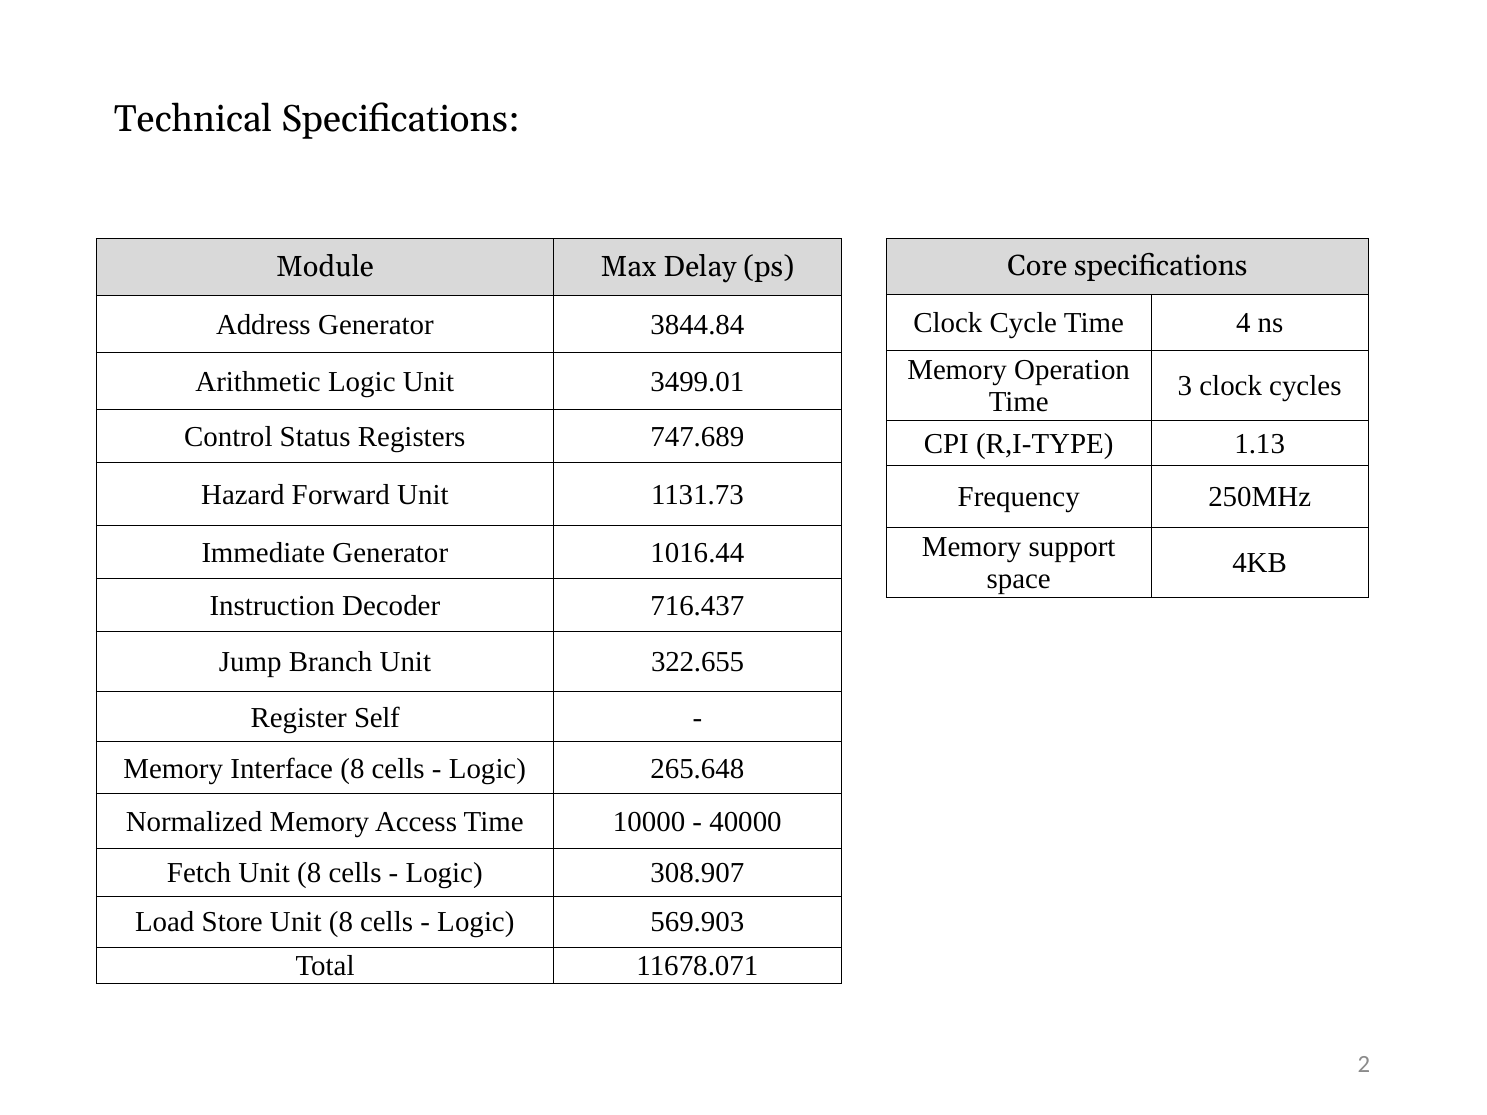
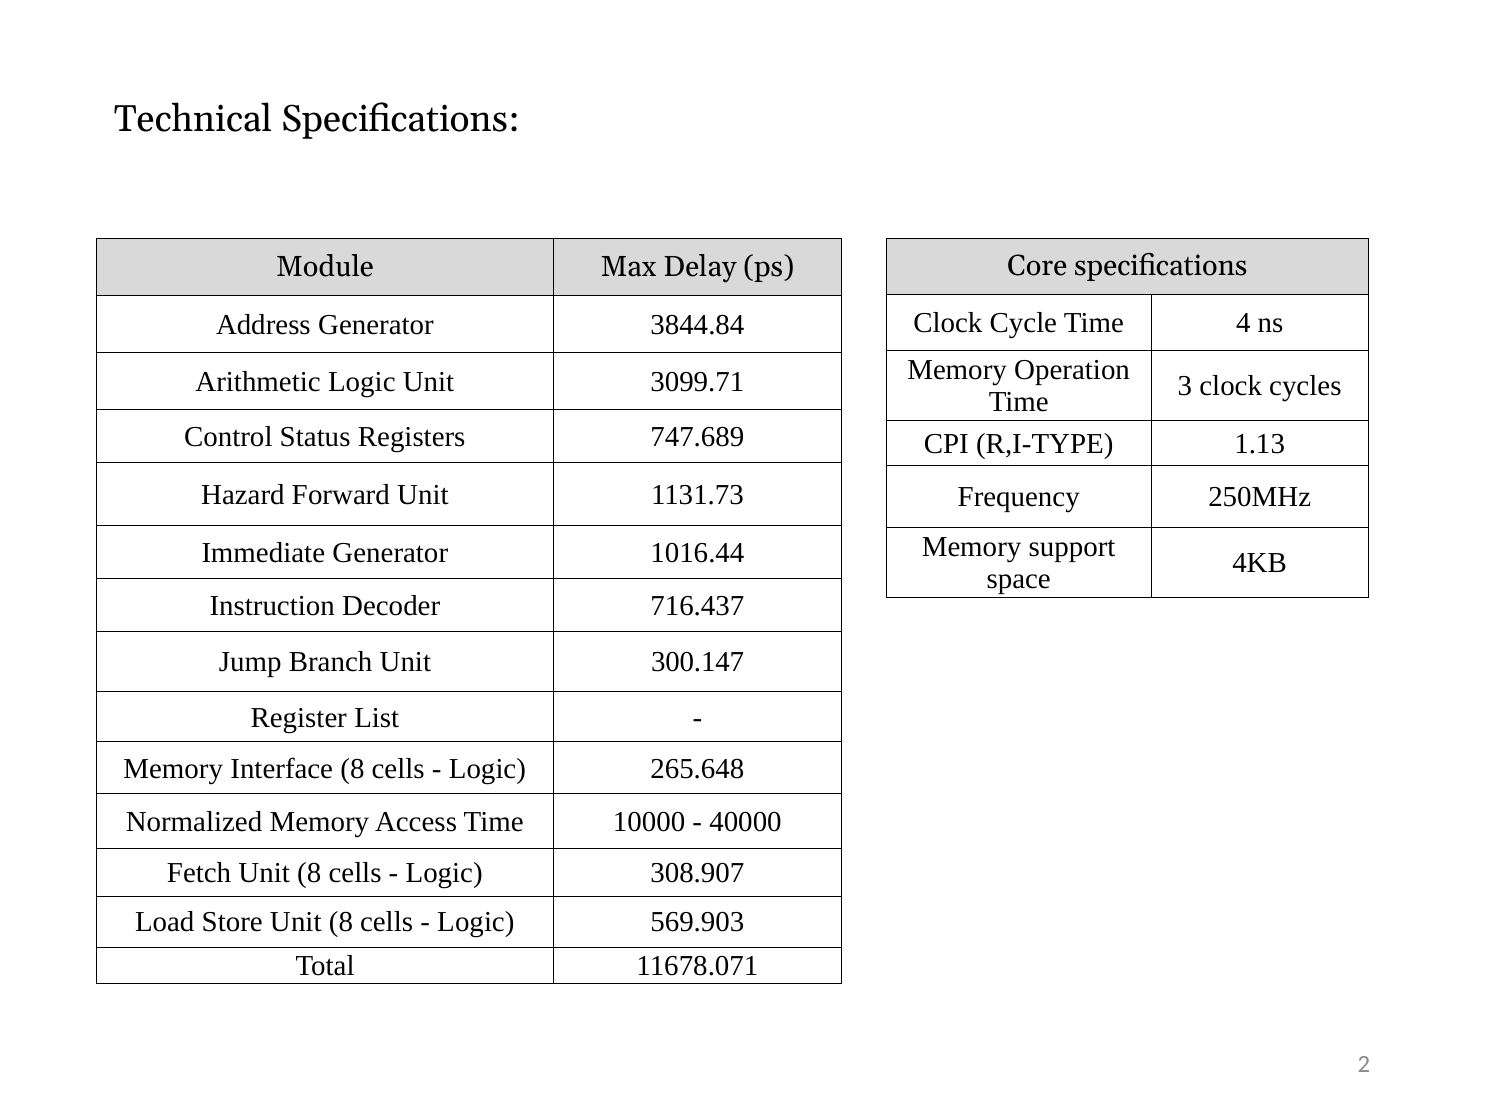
3499.01: 3499.01 -> 3099.71 (697, 382)
322.655: 322.655 -> 300.147 (698, 663)
Self: Self -> List (377, 718)
